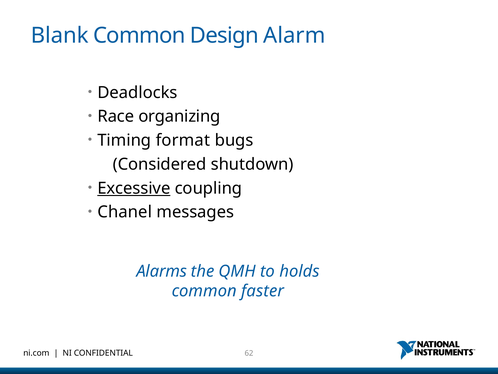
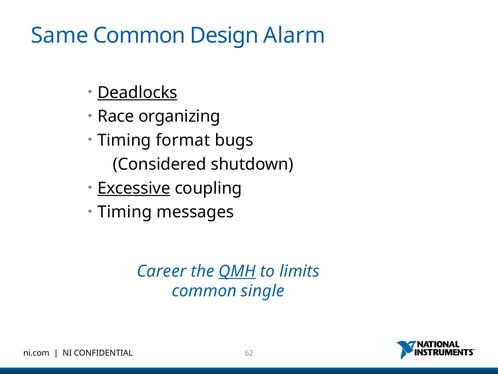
Blank: Blank -> Same (60, 36)
Deadlocks underline: none -> present (137, 92)
Chanel: Chanel -> Timing (125, 212)
Alarms: Alarms -> Career (162, 271)
QMH underline: none -> present (237, 271)
holds: holds -> limits (300, 271)
faster: faster -> single (263, 291)
